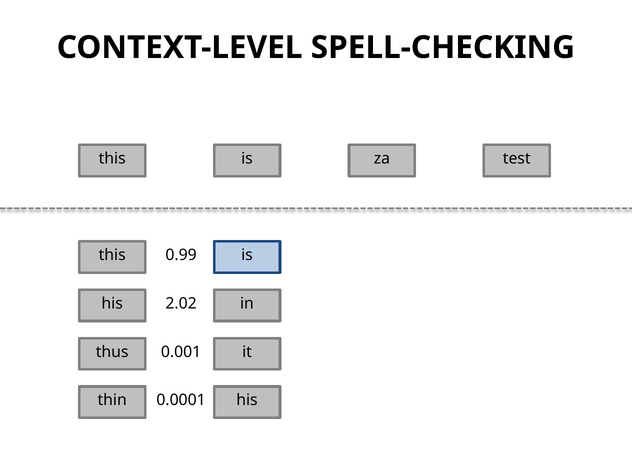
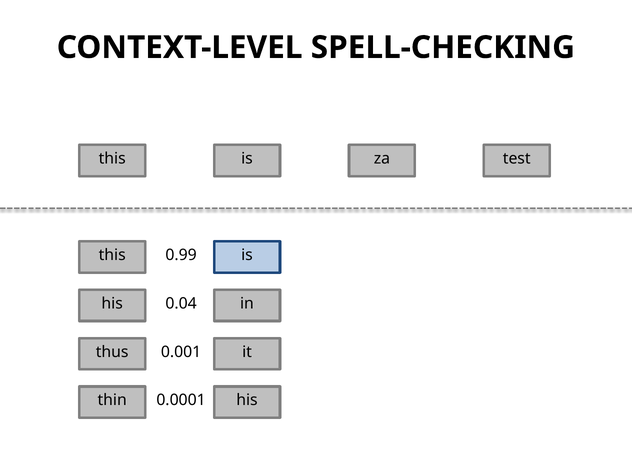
2.02: 2.02 -> 0.04 (181, 303)
